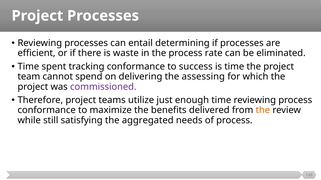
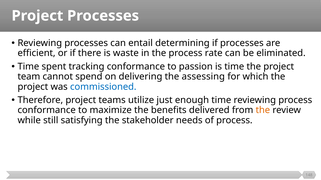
success: success -> passion (196, 67)
commissioned colour: purple -> blue (103, 87)
aggregated: aggregated -> stakeholder (148, 121)
